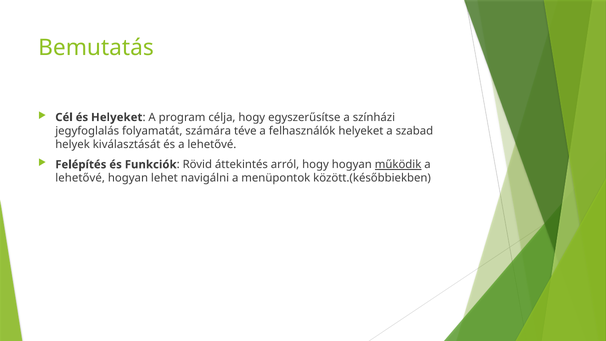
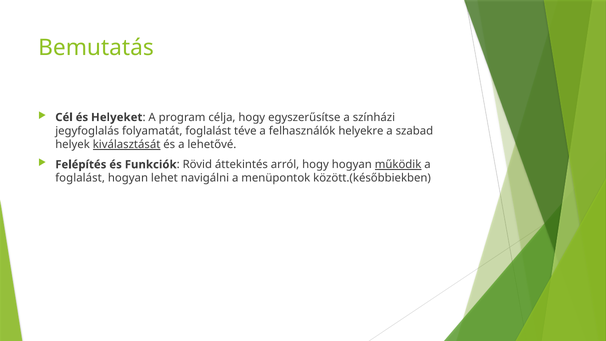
folyamatát számára: számára -> foglalást (208, 131)
felhasználók helyeket: helyeket -> helyekre (361, 131)
kiválasztását underline: none -> present (127, 145)
lehetővé: lehetővé -> foglalást (80, 178)
